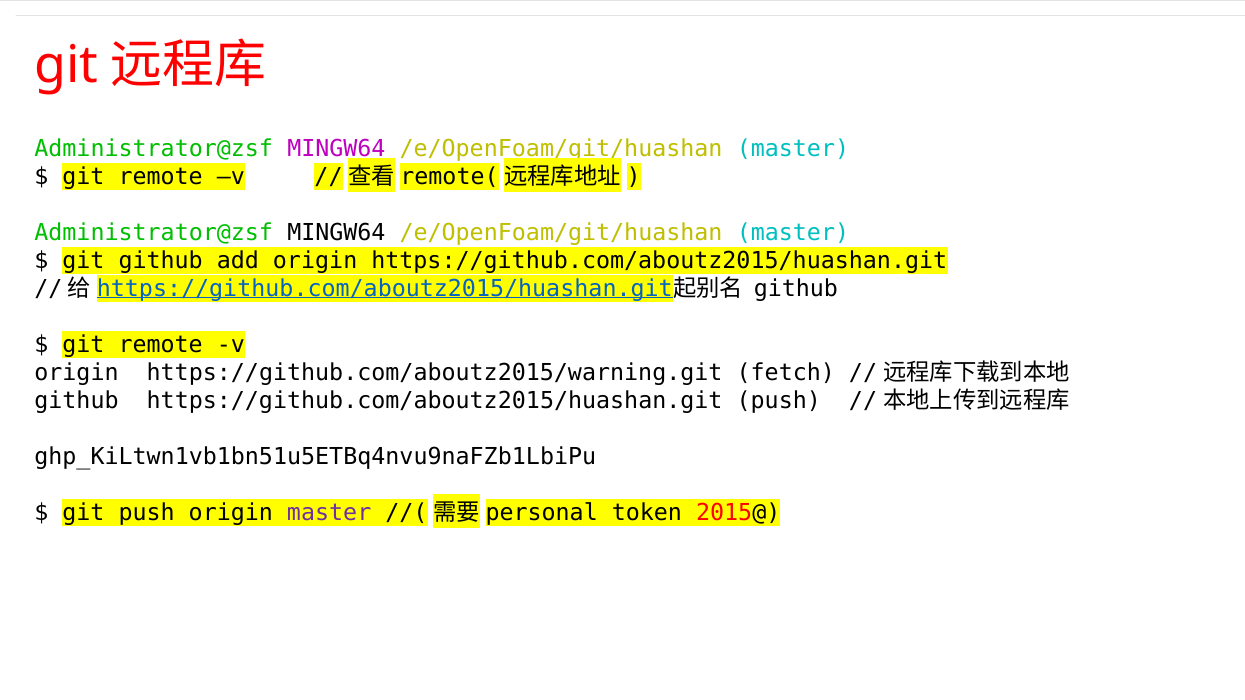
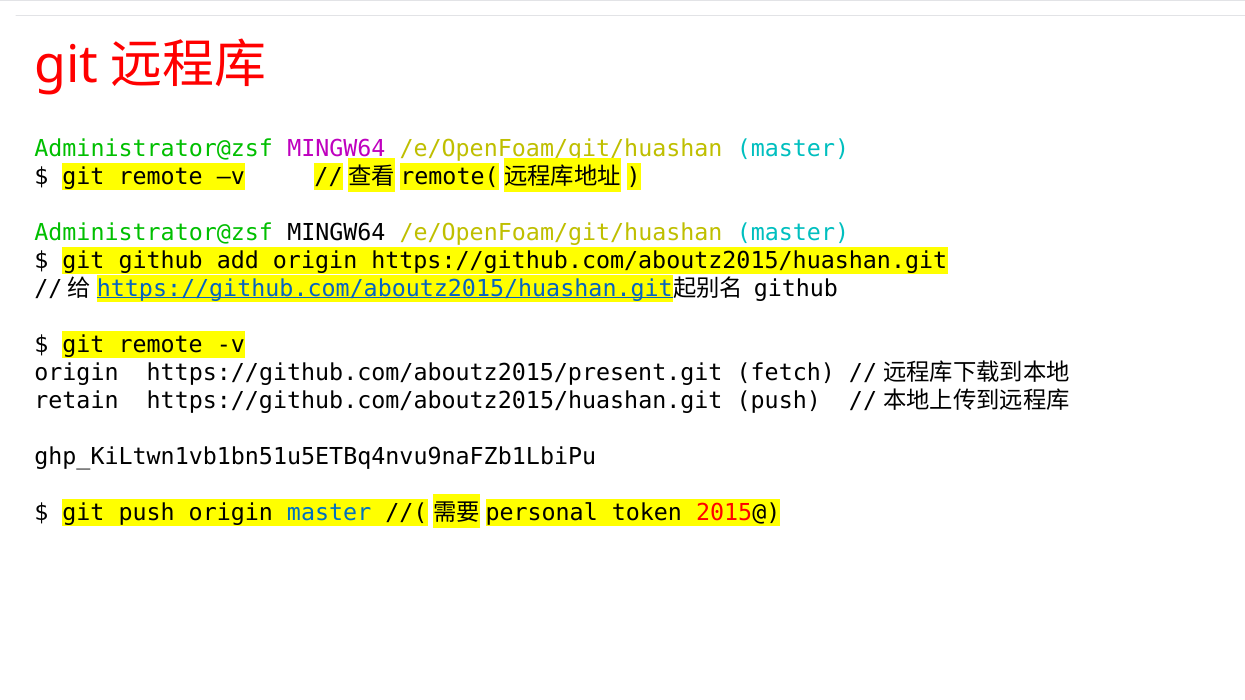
https://github.com/aboutz2015/warning.git: https://github.com/aboutz2015/warning.git -> https://github.com/aboutz2015/present.git (435, 373)
github: github -> retain (76, 401)
master colour: purple -> blue (329, 513)
